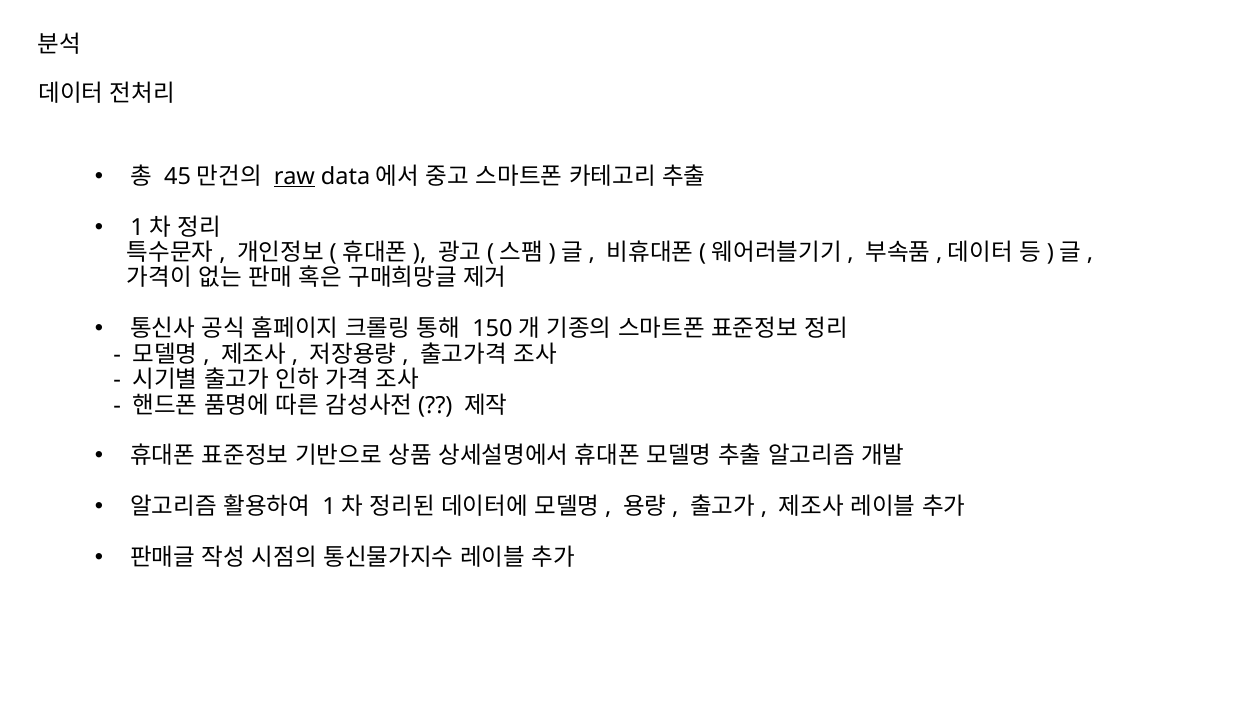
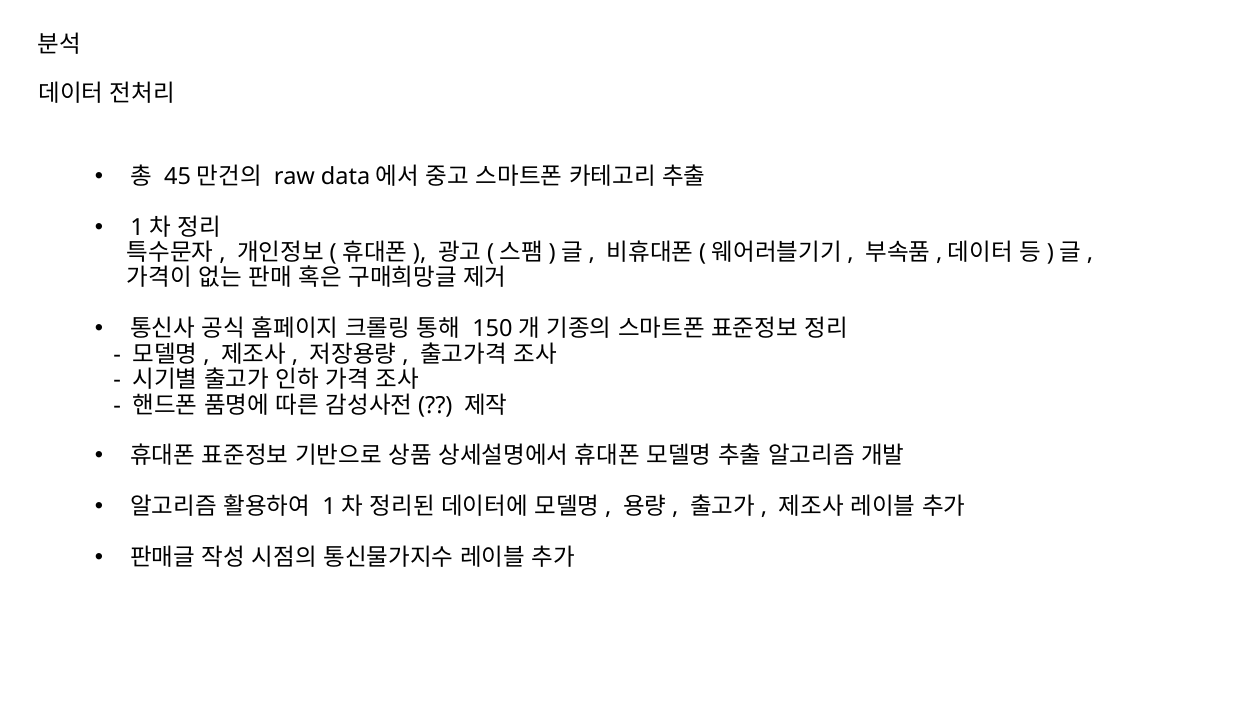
raw underline: present -> none (294, 177)
